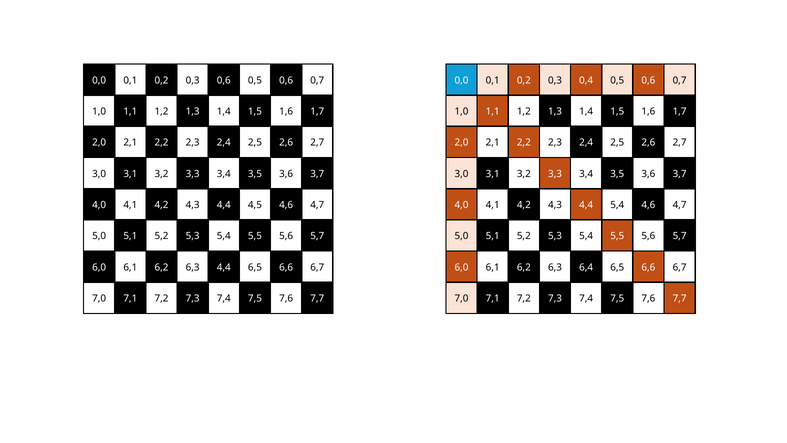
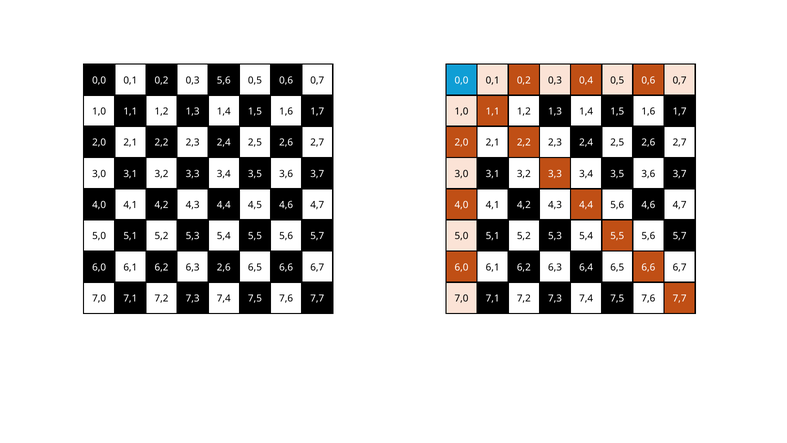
0,3 0,6: 0,6 -> 5,6 (224, 80)
4,4 5,4: 5,4 -> 5,6 (617, 205)
6,3 4,4: 4,4 -> 2,6 (224, 267)
